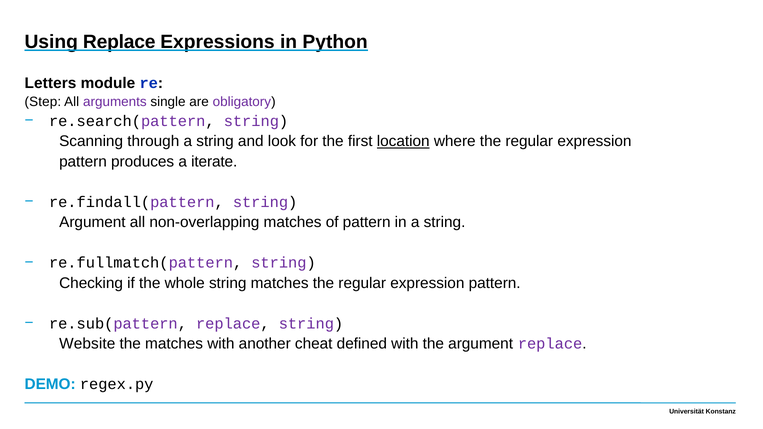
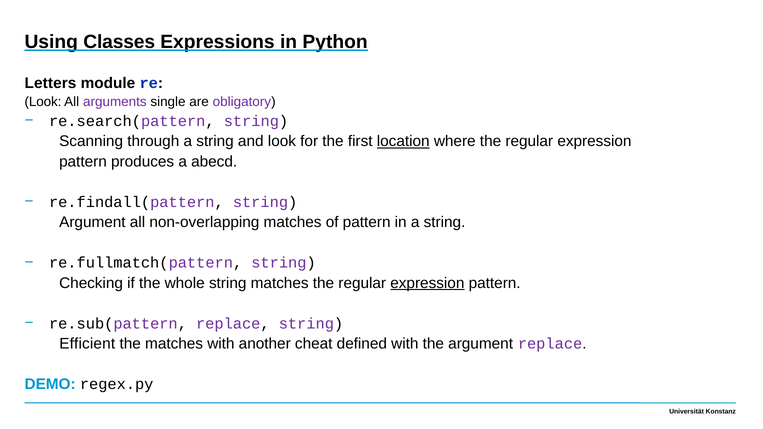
Using Replace: Replace -> Classes (119, 42)
Step: Step -> Look (43, 102)
iterate: iterate -> abecd (214, 162)
expression underline: none -> present (427, 283)
Website: Website -> Efficient (87, 344)
